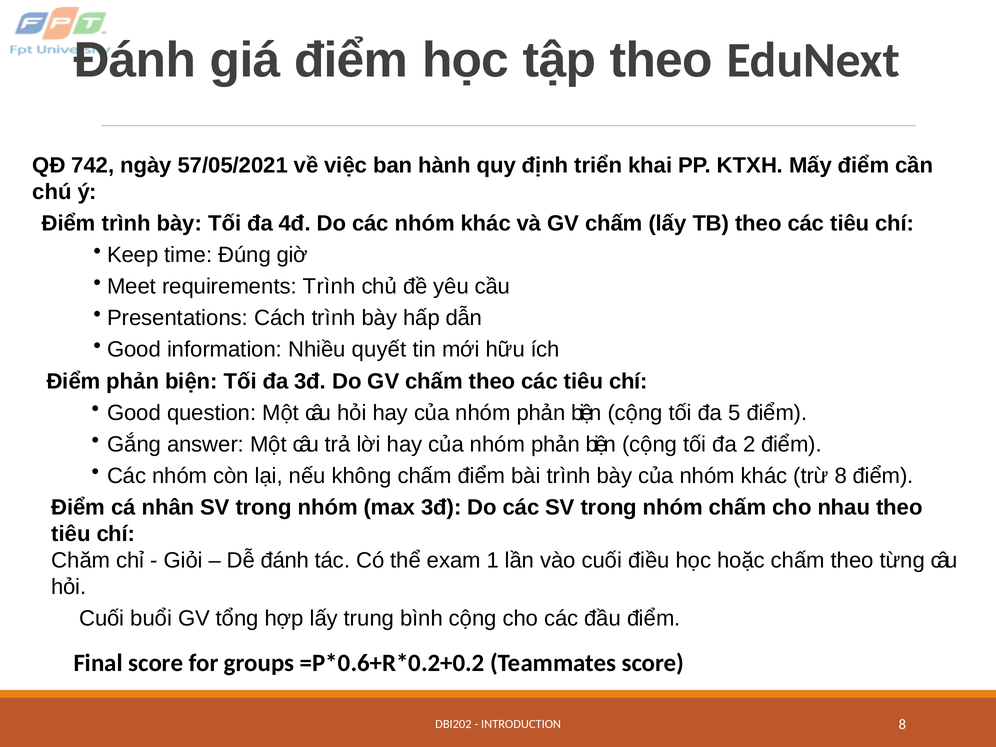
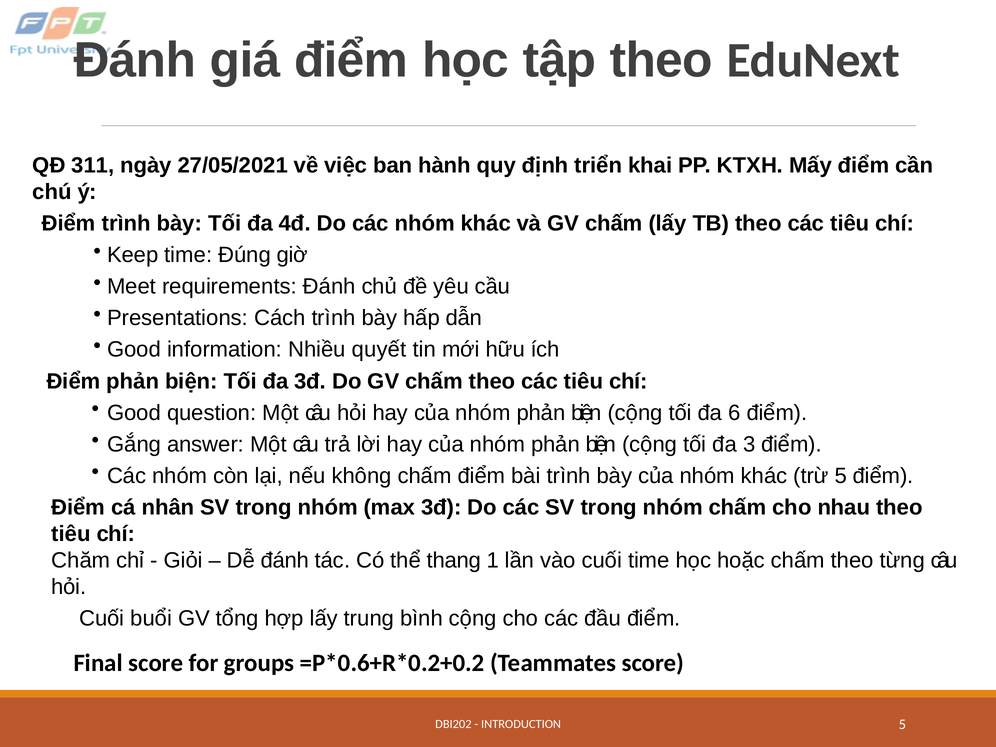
742: 742 -> 311 (93, 165)
57/05/2021: 57/05/2021 -> 27/05/2021 (233, 165)
requirements Trình: Trình -> Đánh (329, 287)
5: 5 -> 6 (735, 413)
2: 2 -> 3 (749, 444)
trừ 8: 8 -> 5 (841, 476)
exam: exam -> thang (454, 560)
cuối điều: điều -> time (649, 560)
INTRODUCTION 8: 8 -> 5 (902, 724)
